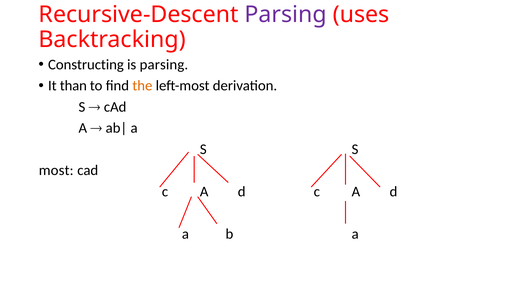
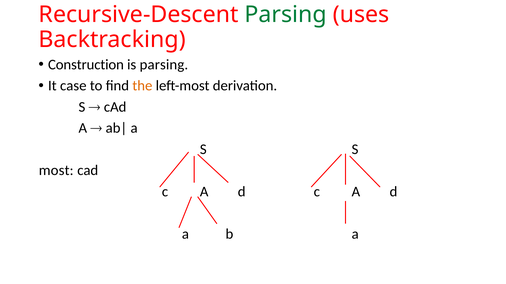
Parsing colour: purple -> green (286, 14)
Constructing: Constructing -> Construction (86, 65)
than: than -> case (73, 86)
